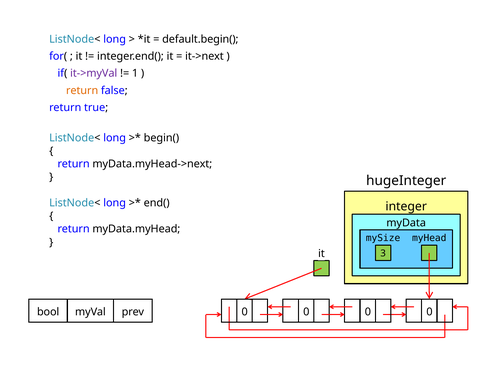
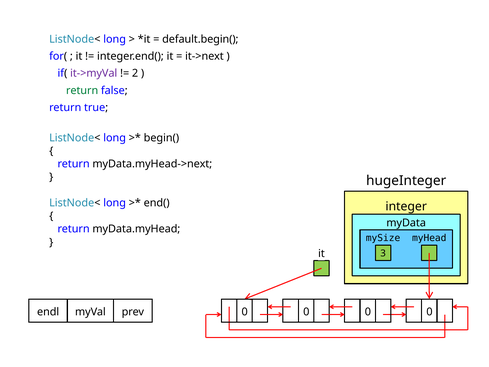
1: 1 -> 2 (135, 73)
return colour: orange -> green (82, 90)
bool: bool -> endl (48, 312)
